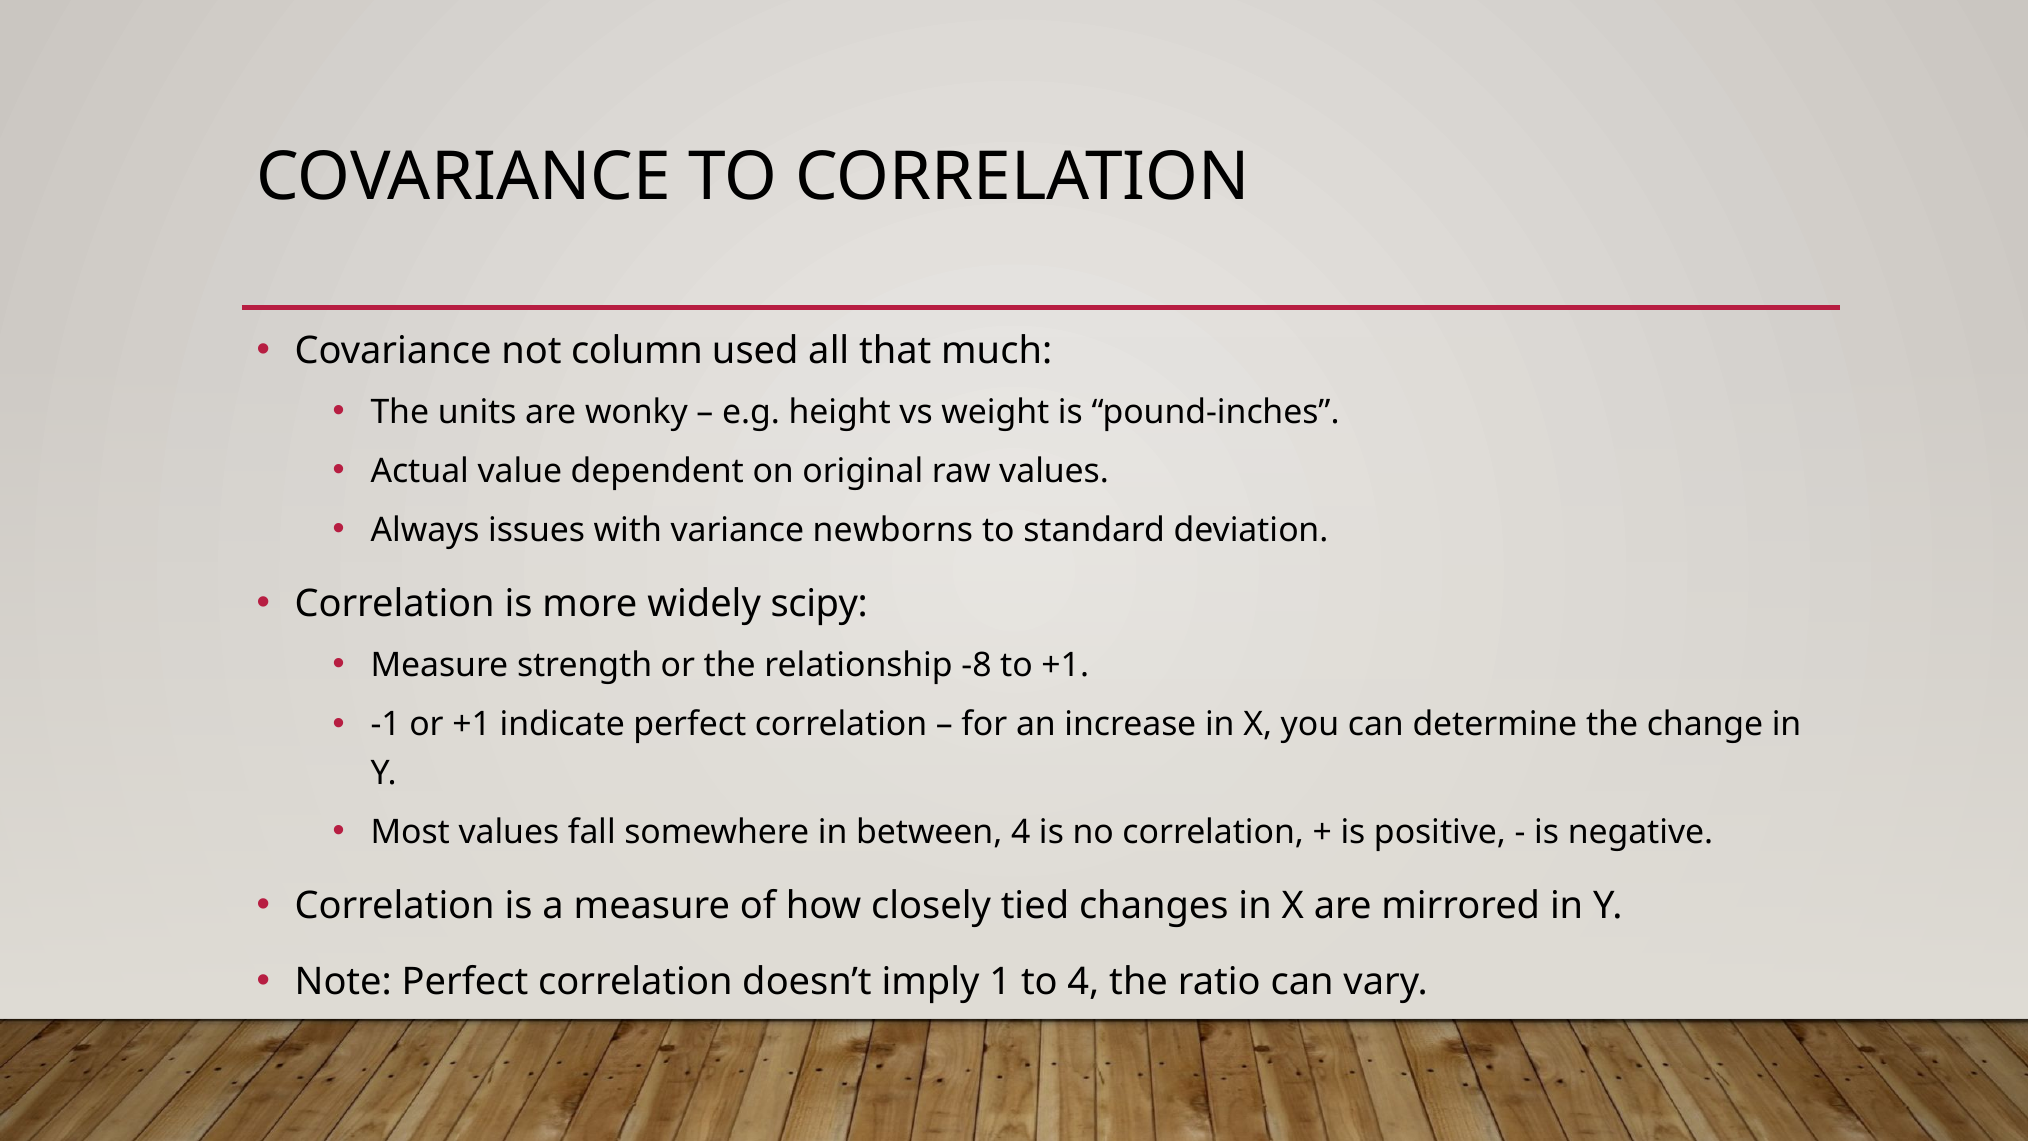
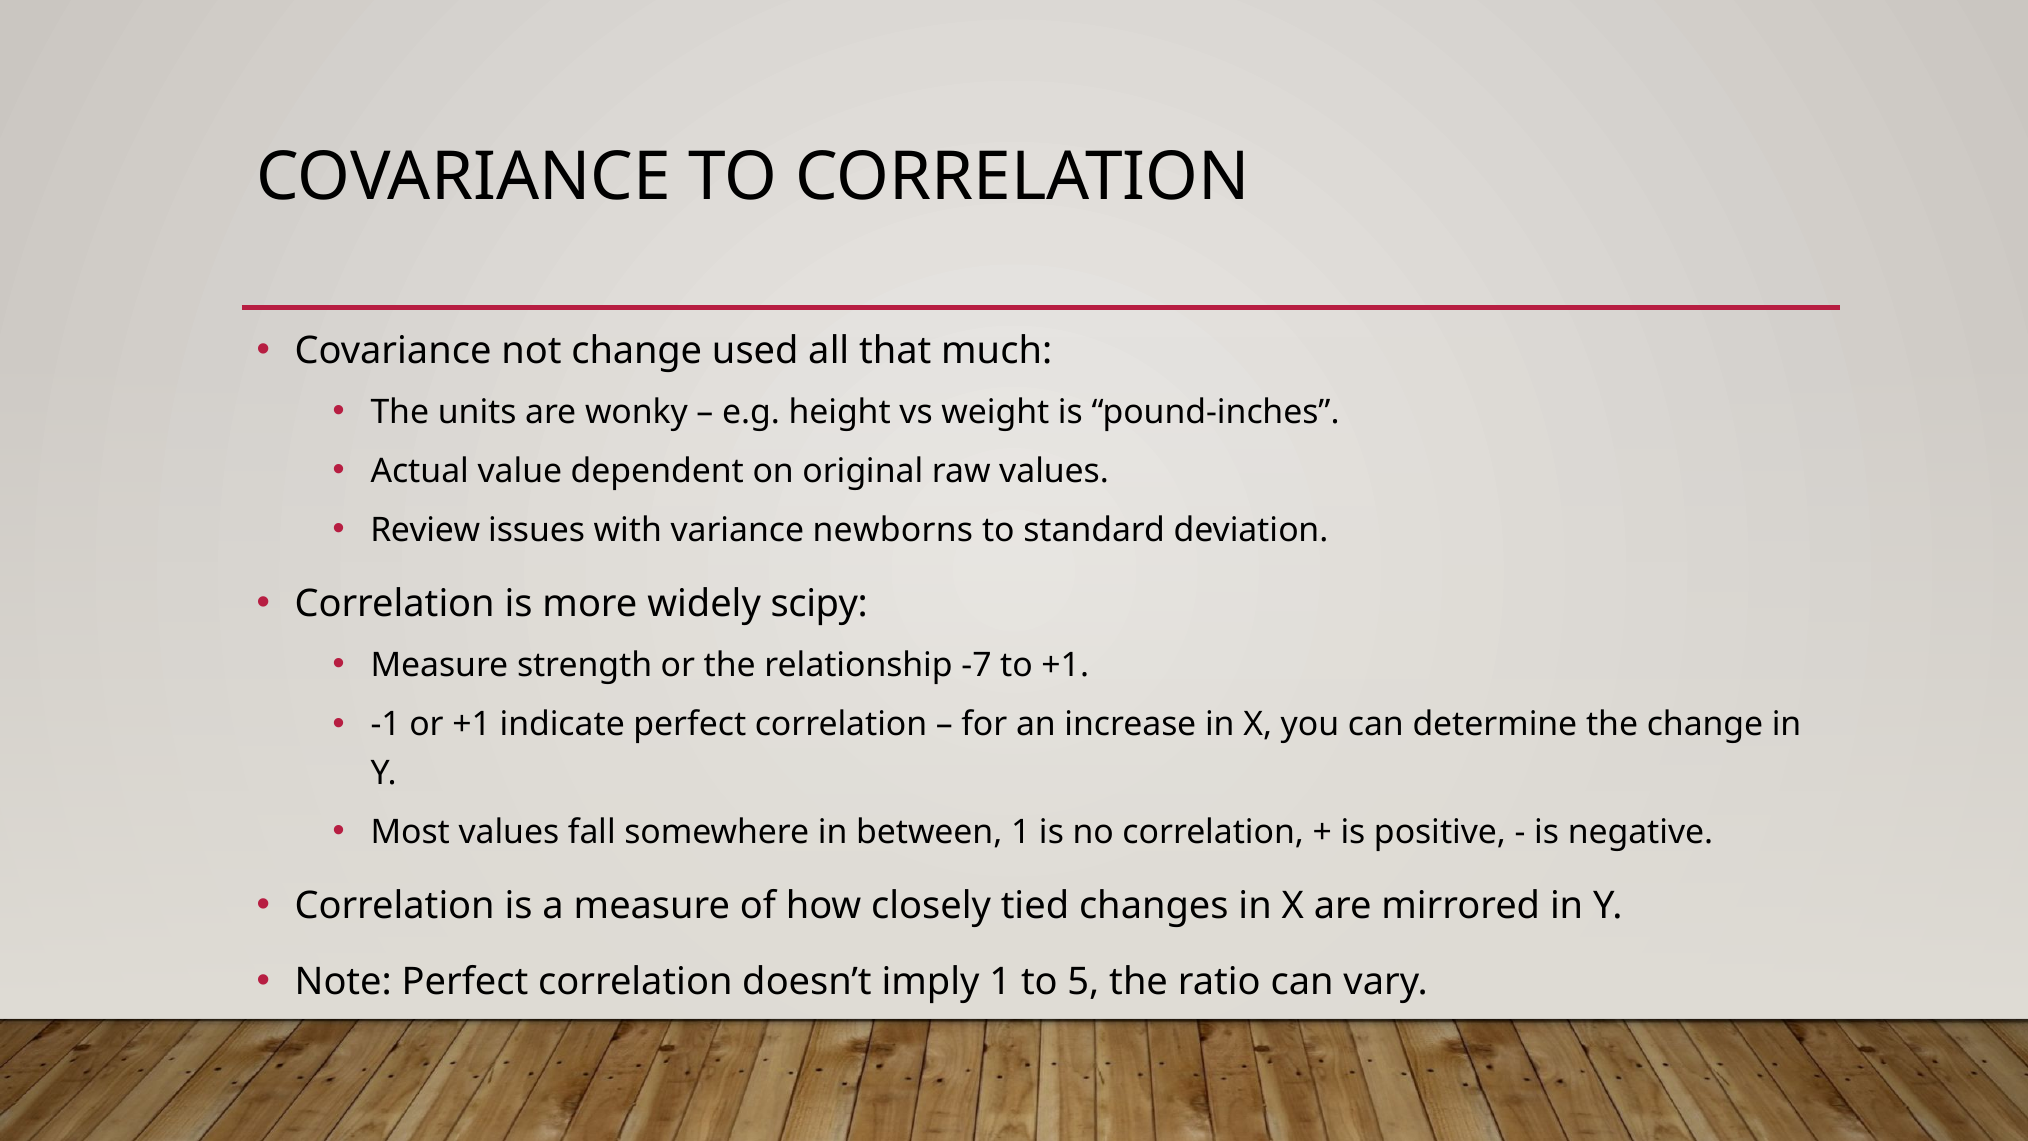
not column: column -> change (637, 351)
Always: Always -> Review (425, 530)
-8: -8 -> -7 (977, 665)
between 4: 4 -> 1 (1021, 832)
to 4: 4 -> 5 (1083, 982)
